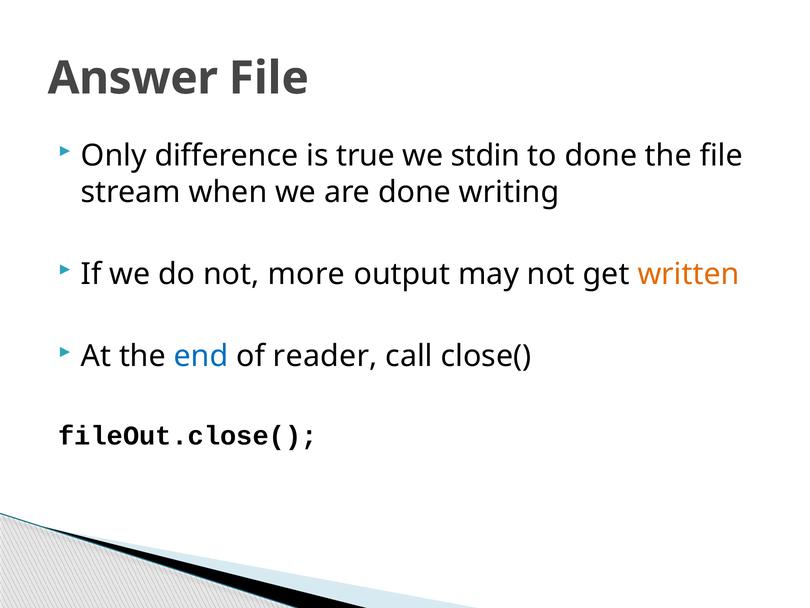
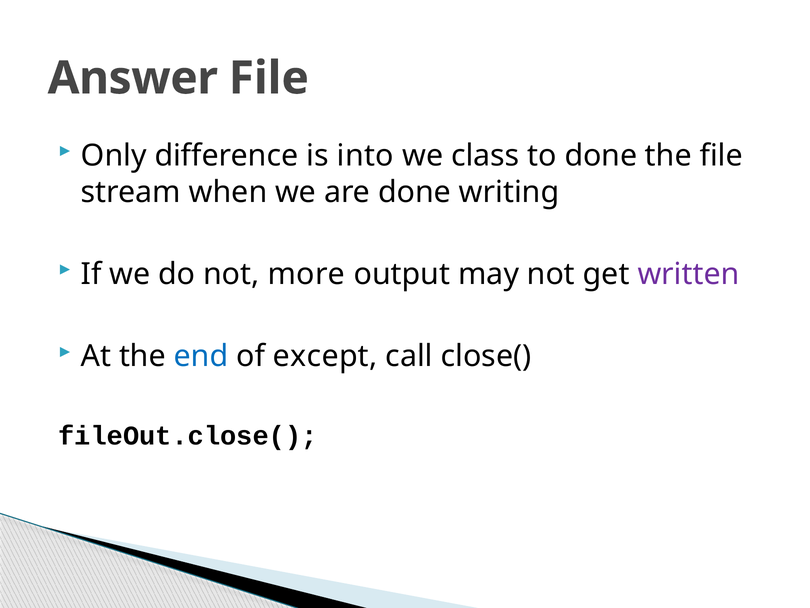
true: true -> into (365, 156)
stdin: stdin -> class (485, 156)
written colour: orange -> purple (689, 274)
reader: reader -> except (325, 356)
